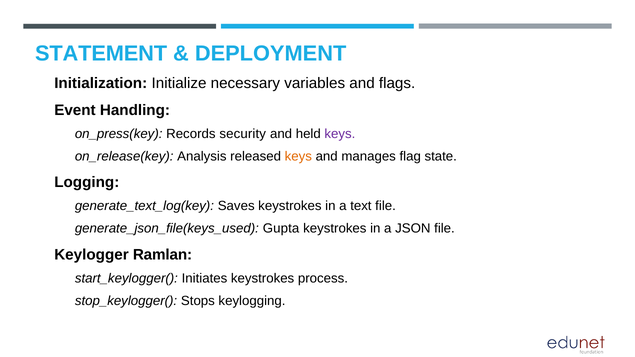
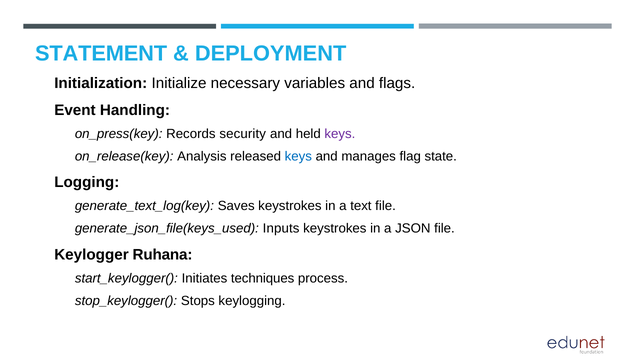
keys colour: orange -> blue (298, 156)
Gupta: Gupta -> Inputs (281, 229)
Ramlan: Ramlan -> Ruhana (163, 255)
Initiates keystrokes: keystrokes -> techniques (263, 278)
